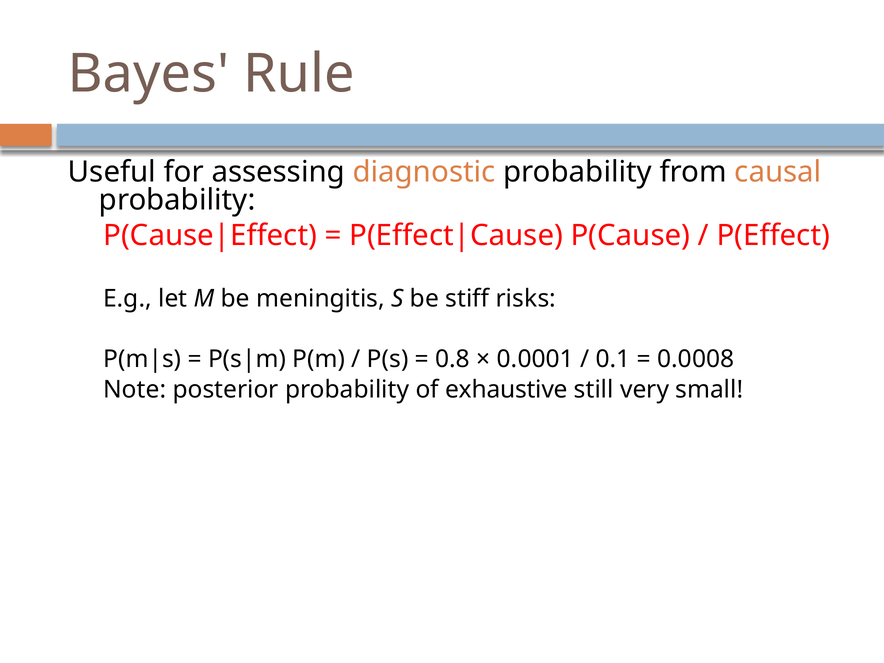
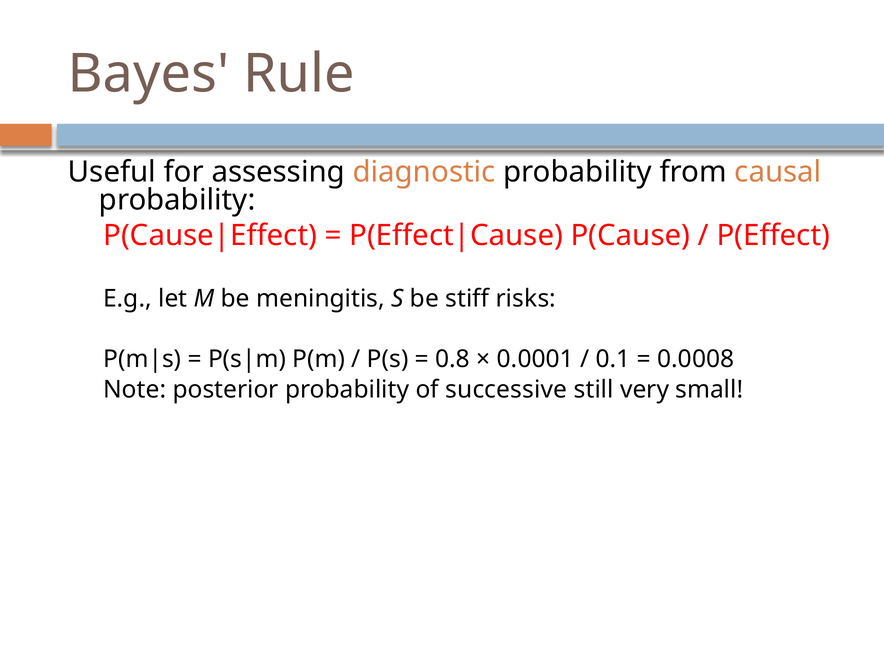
exhaustive: exhaustive -> successive (506, 390)
